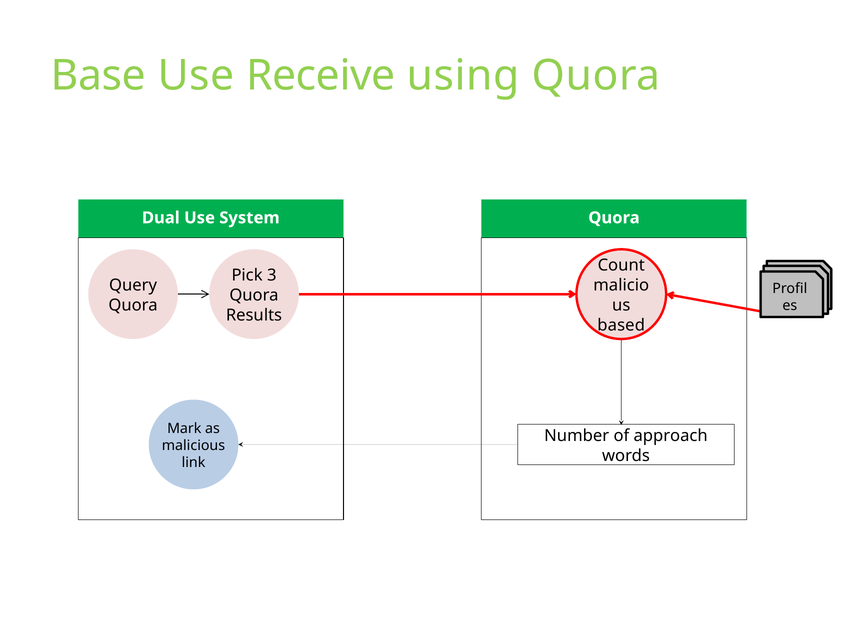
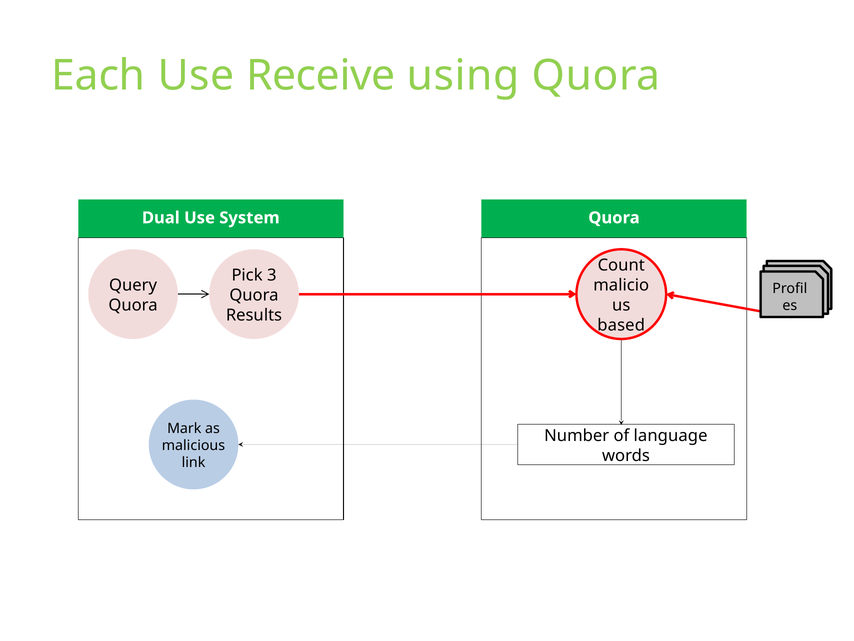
Base: Base -> Each (98, 76)
approach: approach -> language (671, 435)
